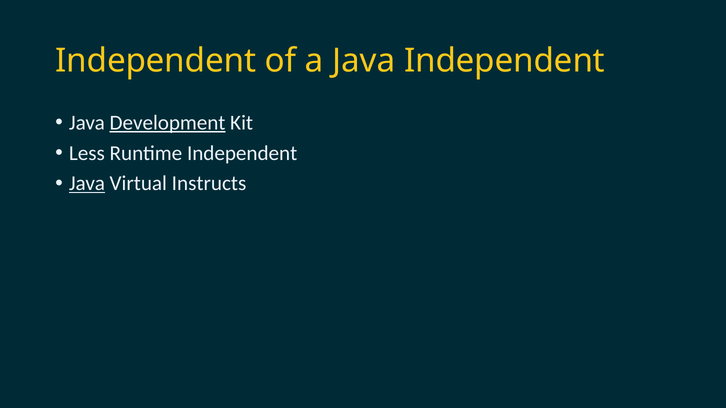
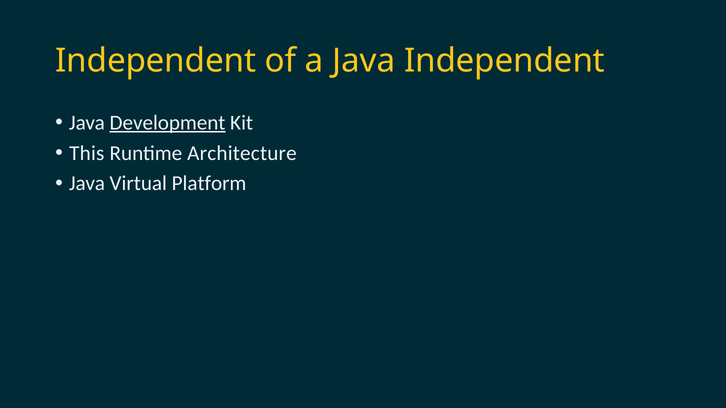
Less: Less -> This (87, 153)
Runtime Independent: Independent -> Architecture (242, 153)
Java underline: present -> none (87, 184)
Instructs: Instructs -> Platform (209, 184)
